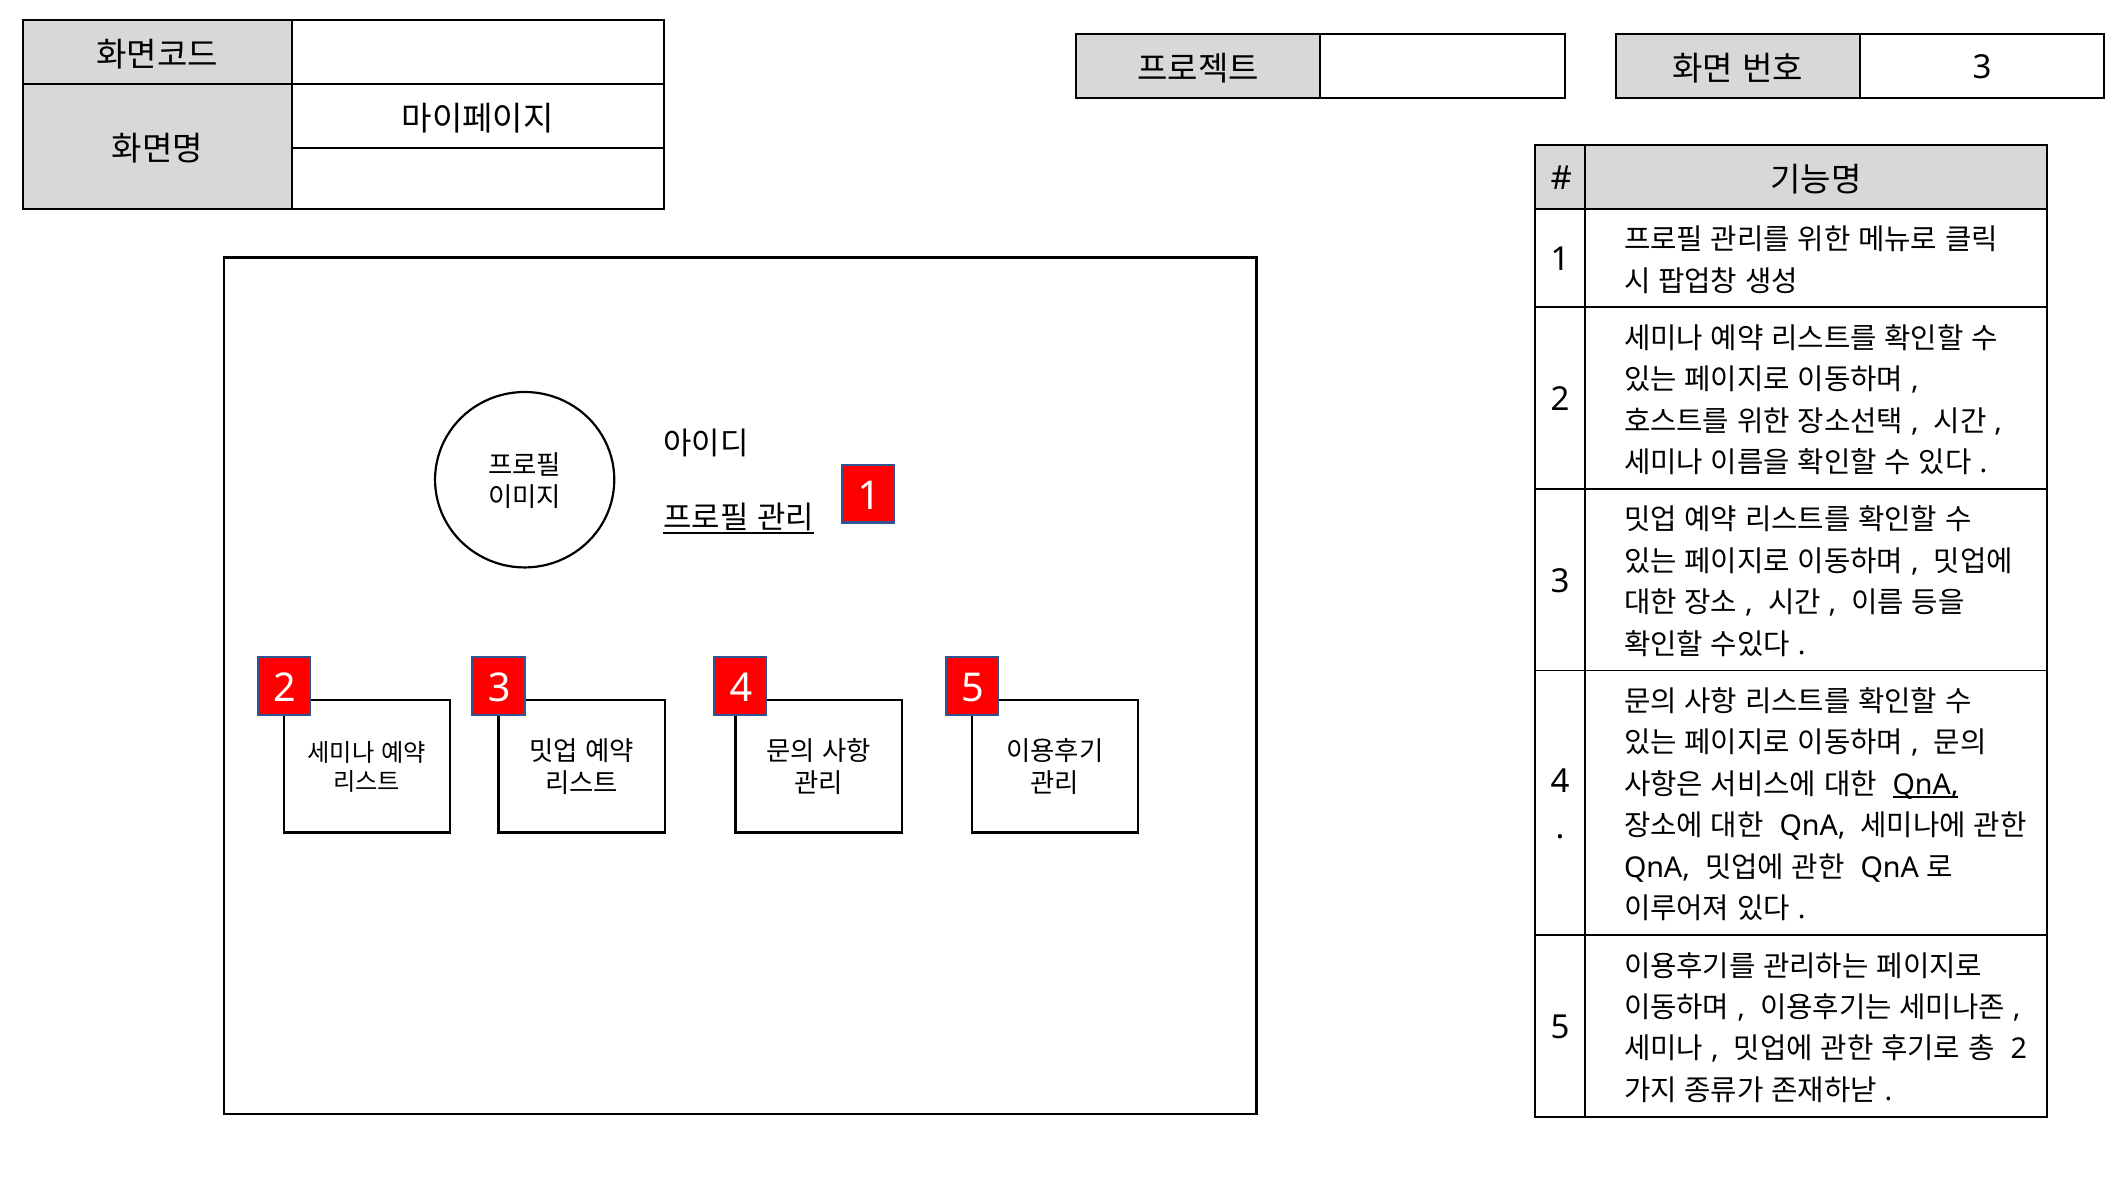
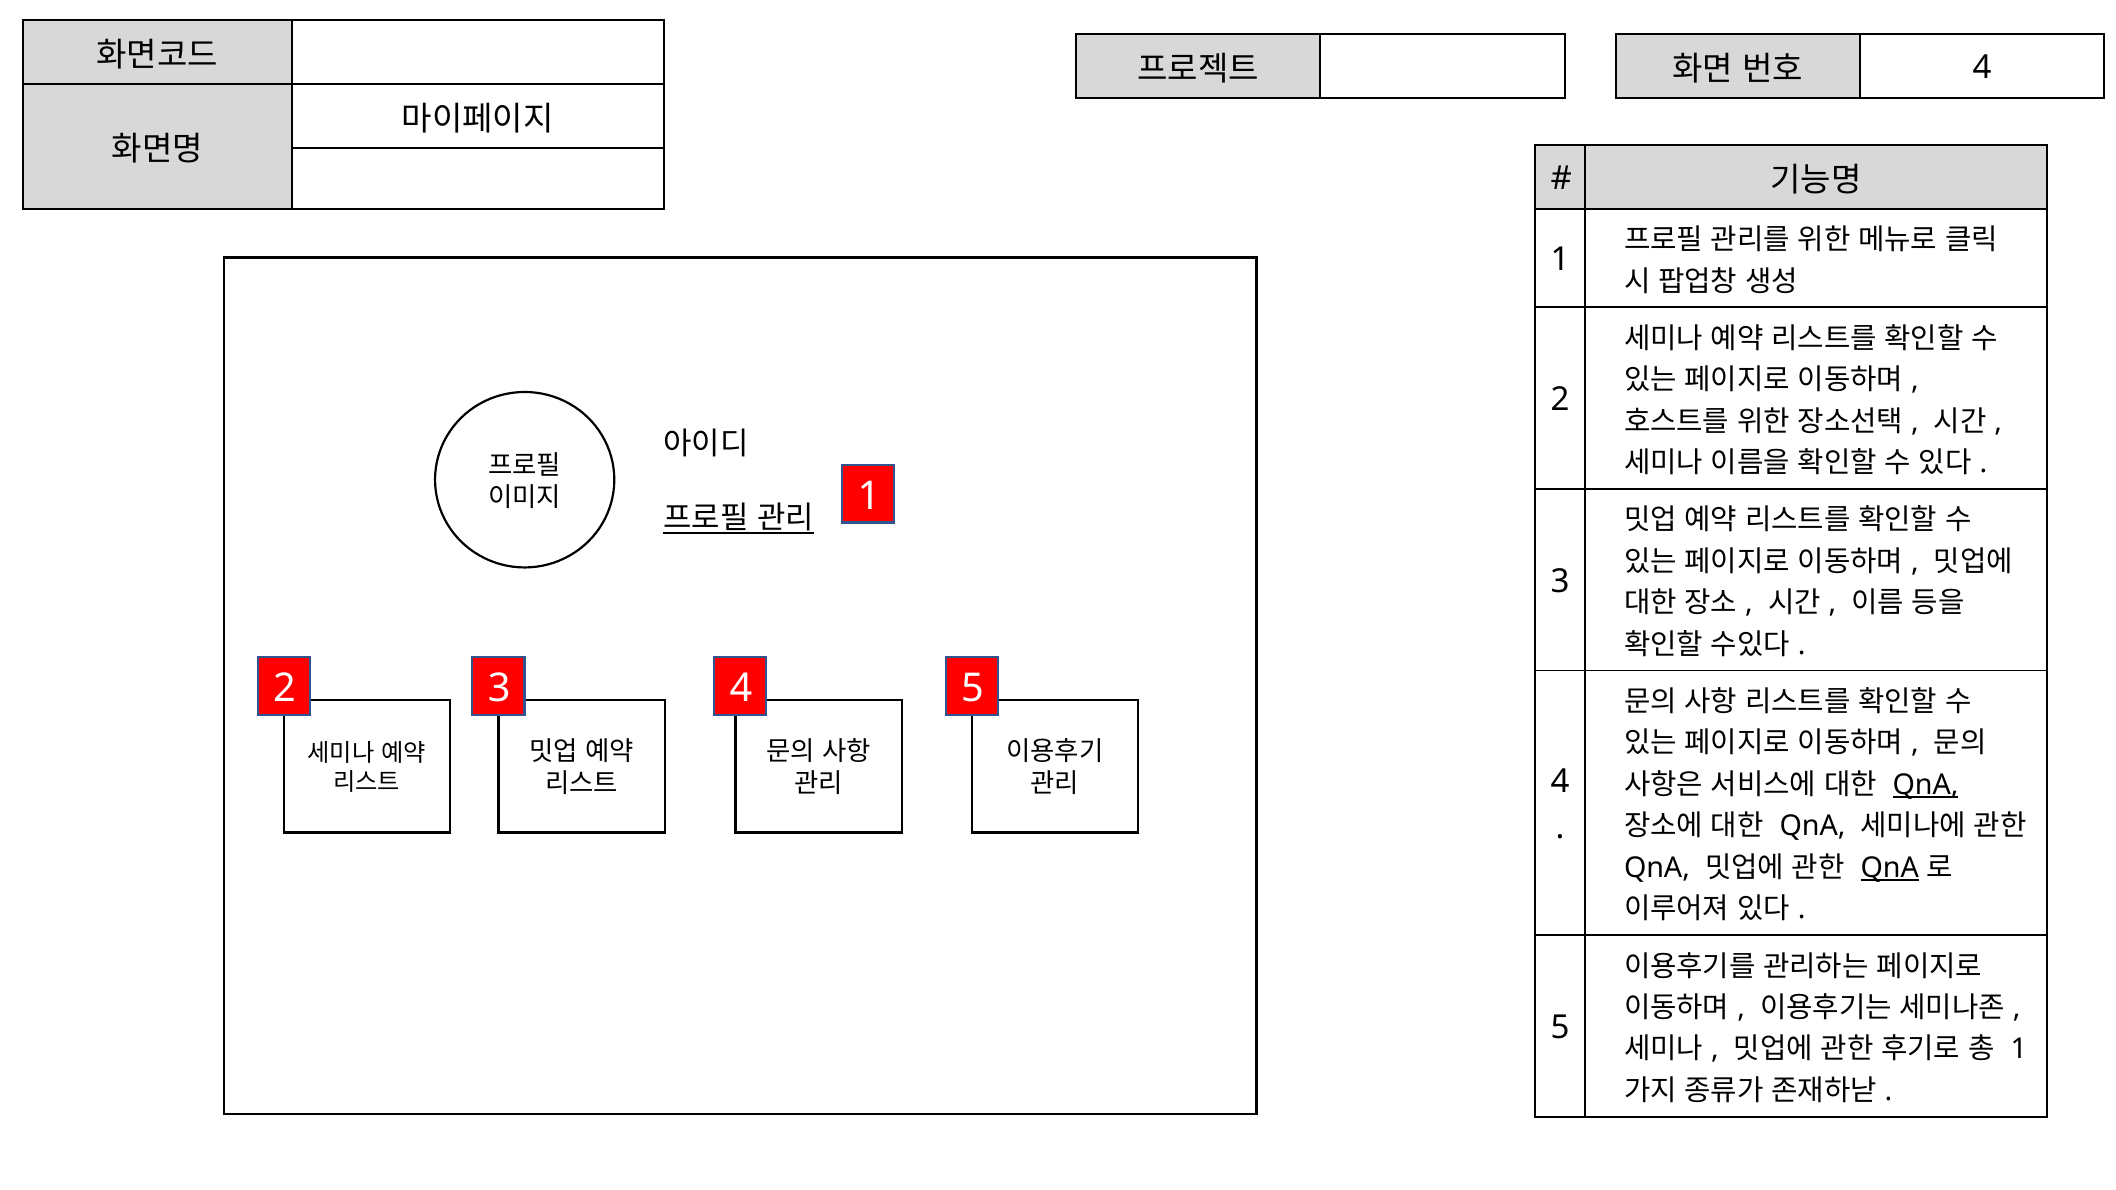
3: 3 -> 4 (1982, 68)
QnA underline: none -> present (1890, 868)
2: 2 -> 1 (2019, 1050)
